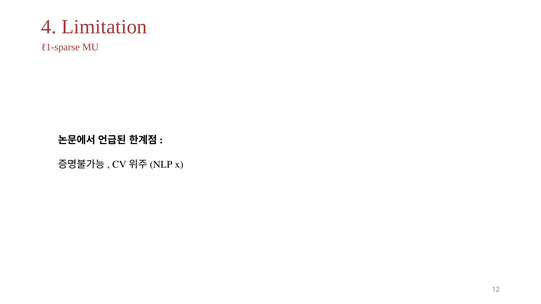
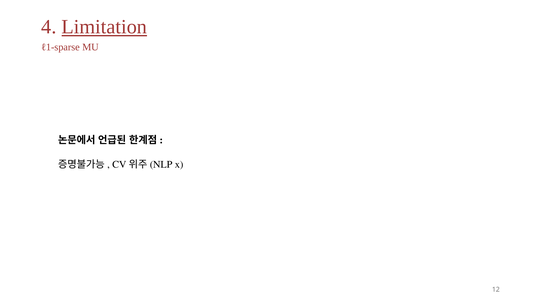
Limitation underline: none -> present (104, 27)
